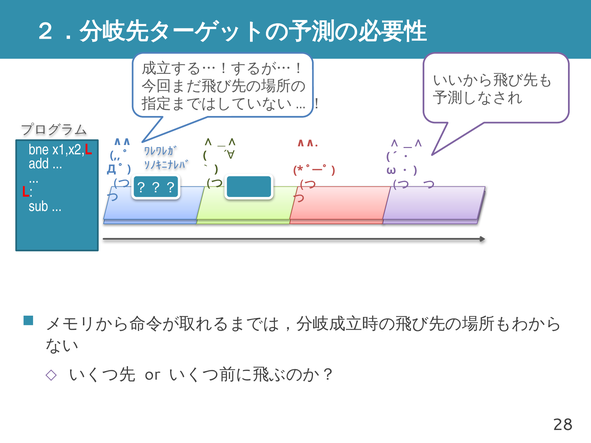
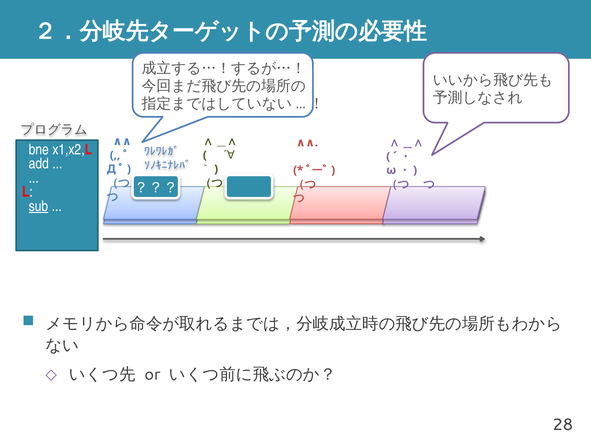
sub underline: none -> present (39, 206)
